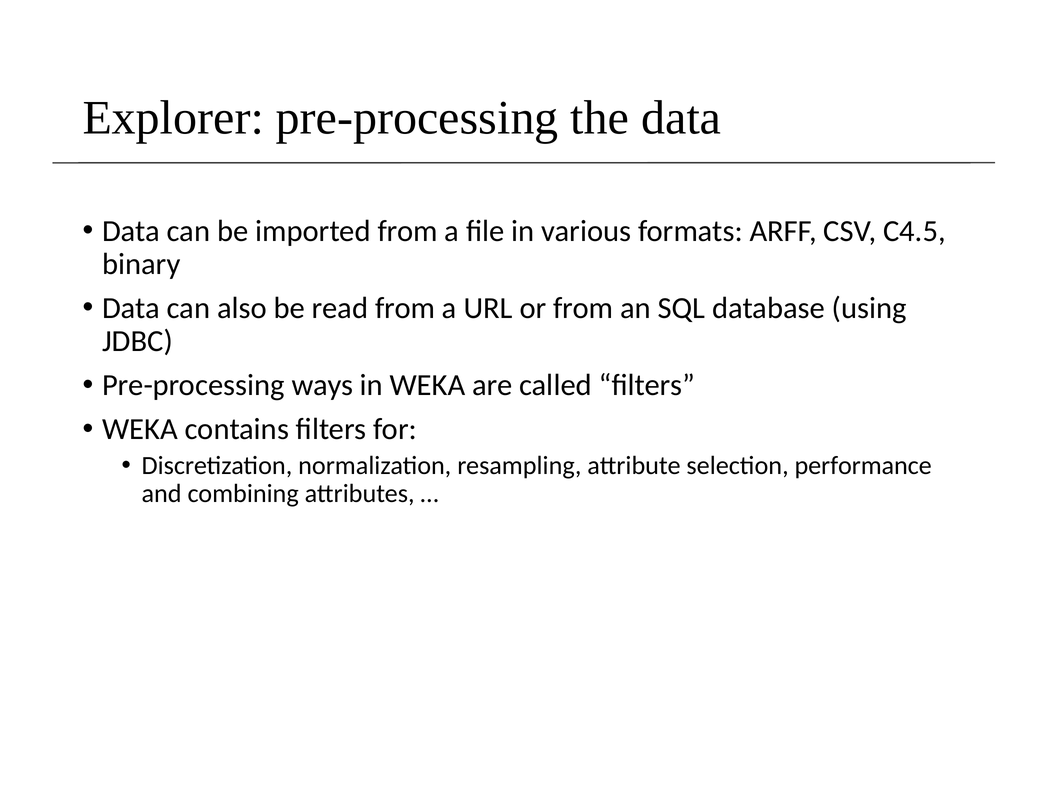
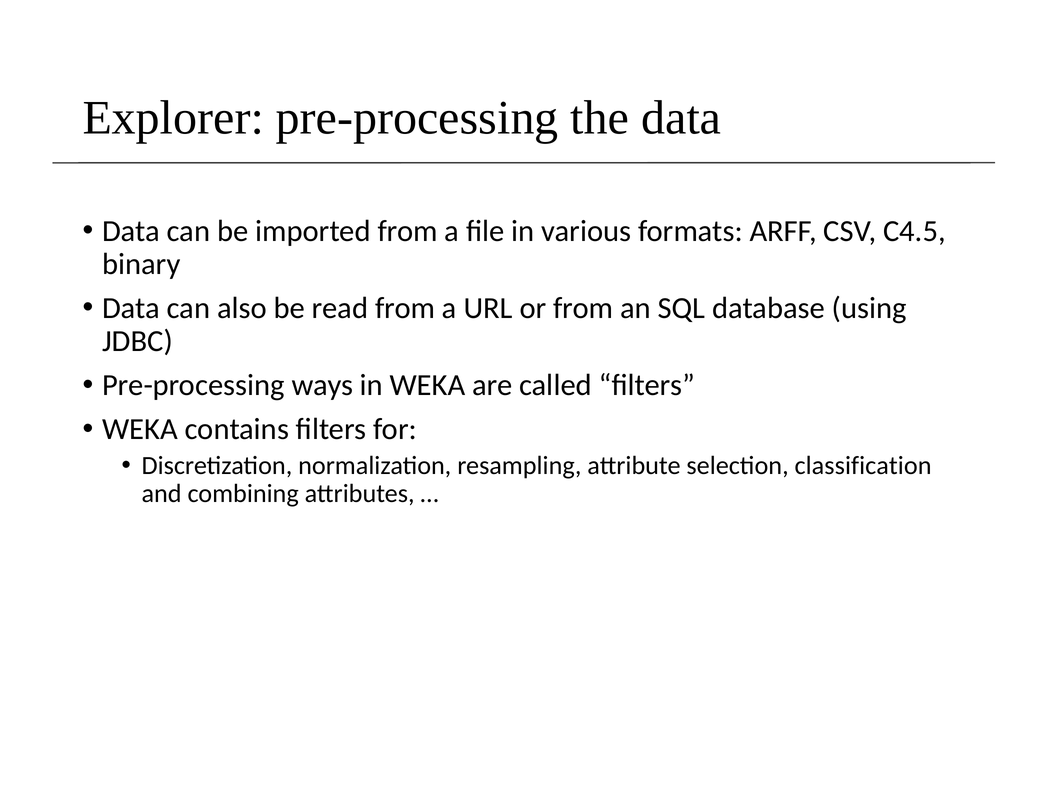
performance: performance -> classification (863, 465)
